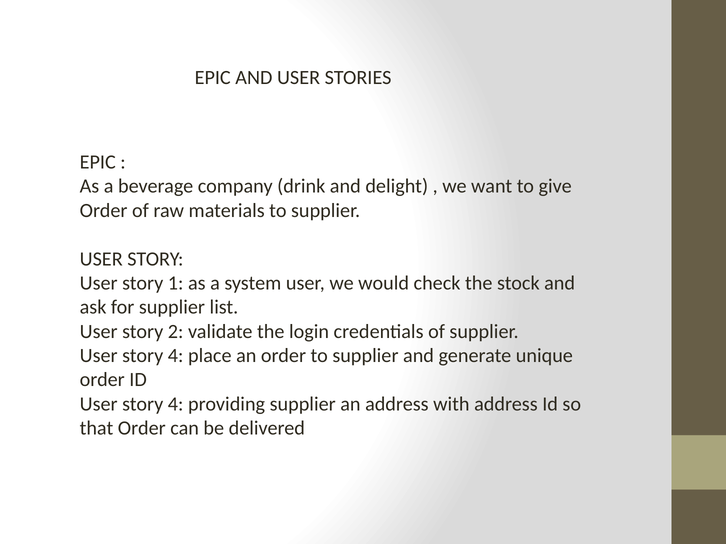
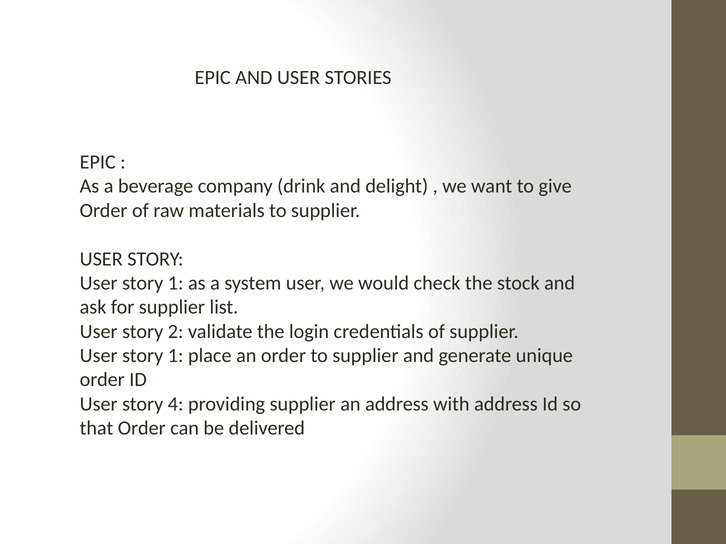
4: 4 -> 1 (176, 356)
